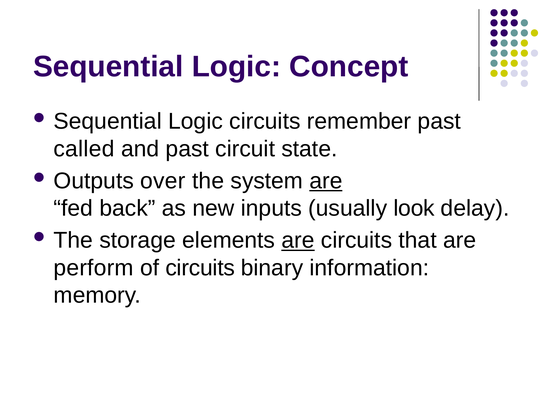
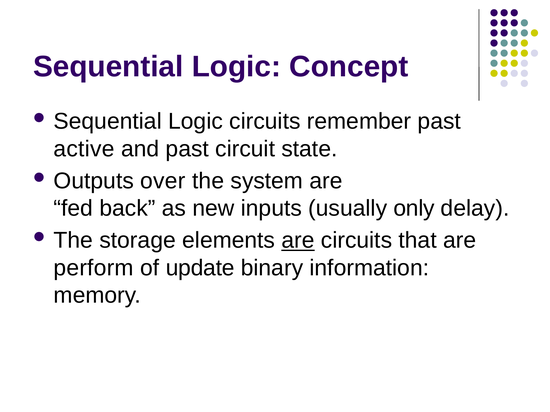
called: called -> active (84, 149)
are underline: present -> none (326, 181)
look: look -> only (414, 209)
of circuits: circuits -> update (200, 268)
